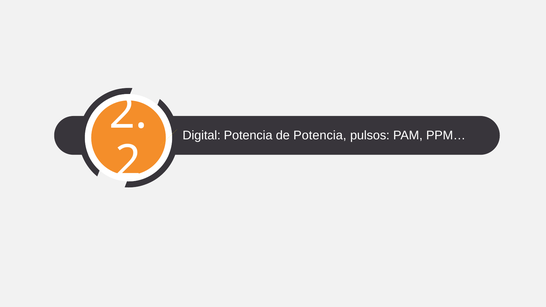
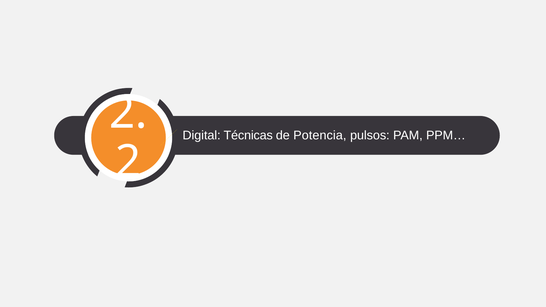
Digital Potencia: Potencia -> Técnicas (248, 135)
